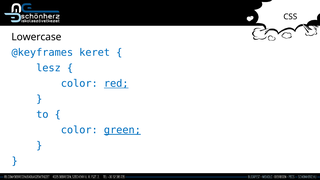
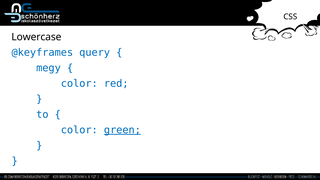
keret: keret -> query (95, 53)
lesz: lesz -> megy (49, 68)
red underline: present -> none (116, 84)
